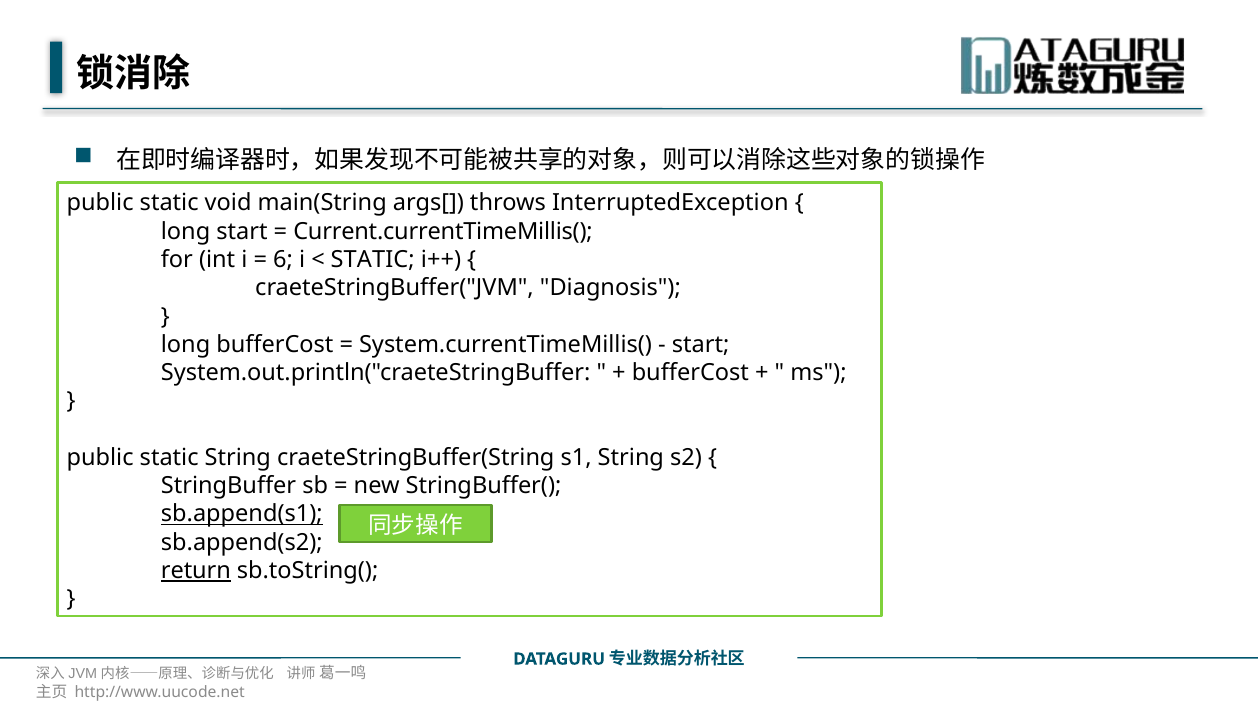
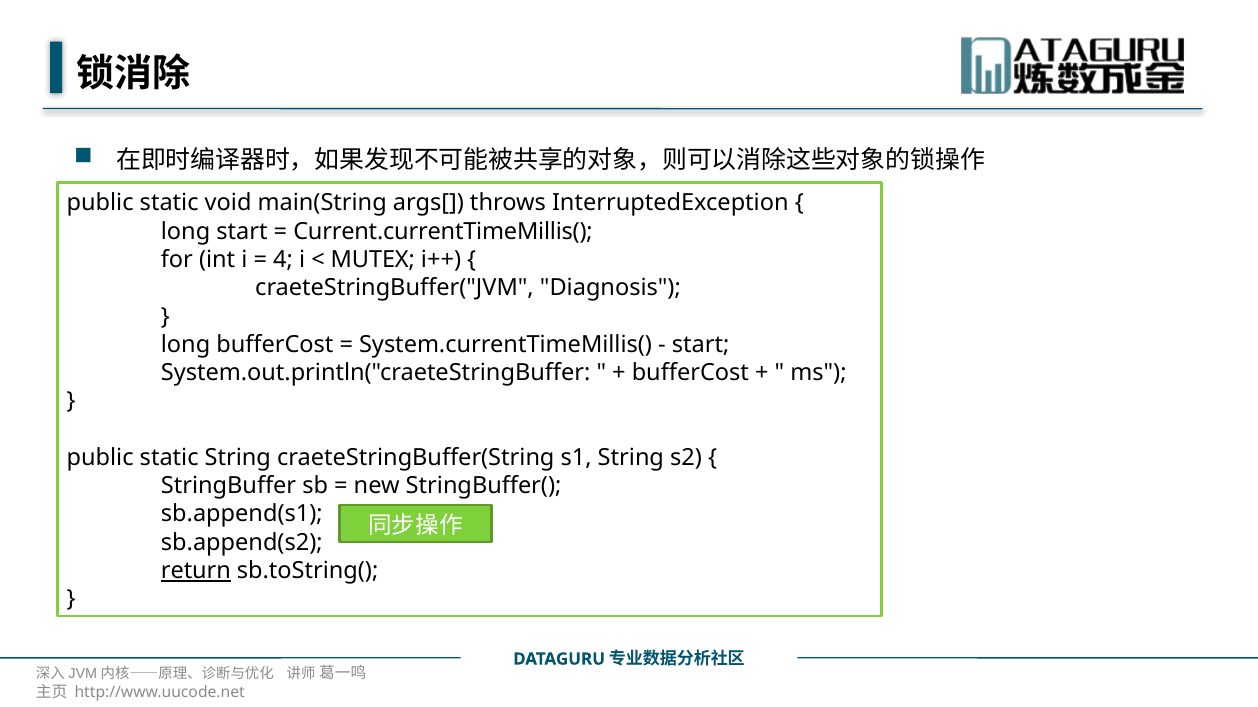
6: 6 -> 4 (283, 260)
STATIC: STATIC -> MUTEX (373, 260)
sb.append(s1 underline: present -> none (242, 514)
